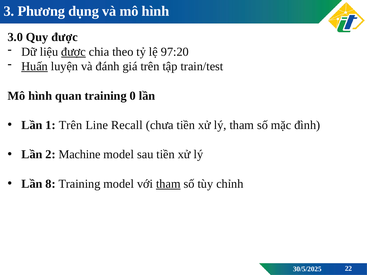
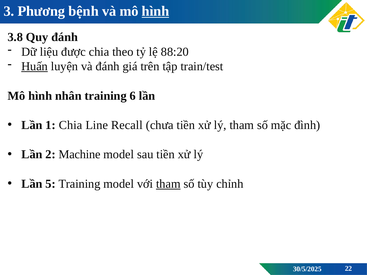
dụng: dụng -> bệnh (84, 11)
hình underline: none -> present (155, 11)
3.0: 3.0 -> 3.8 (15, 37)
Quy được: được -> đánh (65, 37)
được underline: present -> none (74, 52)
97:20: 97:20 -> 88:20 (175, 52)
quan: quan -> nhân (68, 96)
0: 0 -> 6 (133, 96)
1 Trên: Trên -> Chia (71, 125)
8: 8 -> 5 (51, 184)
